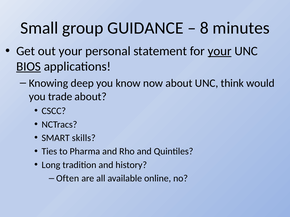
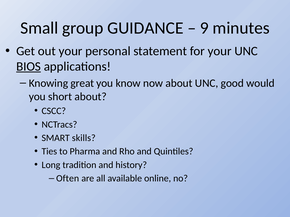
8: 8 -> 9 (204, 28)
your underline: present -> none (220, 51)
deep: deep -> great (82, 83)
think: think -> good (232, 83)
trade: trade -> short (60, 97)
